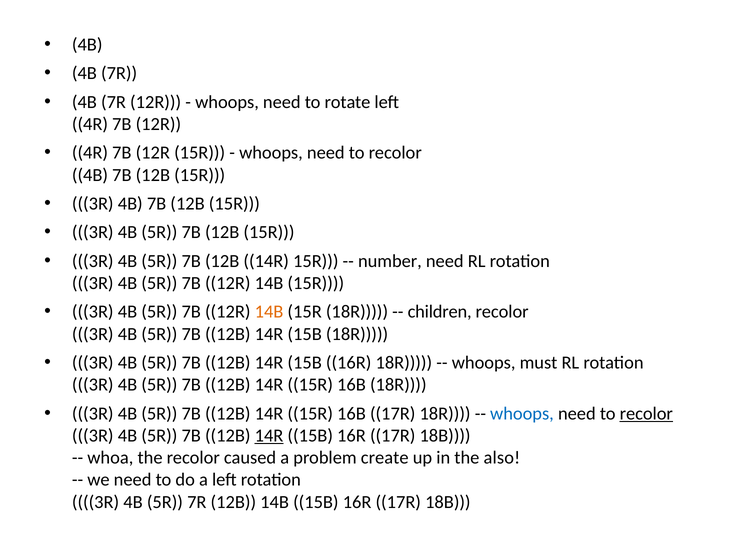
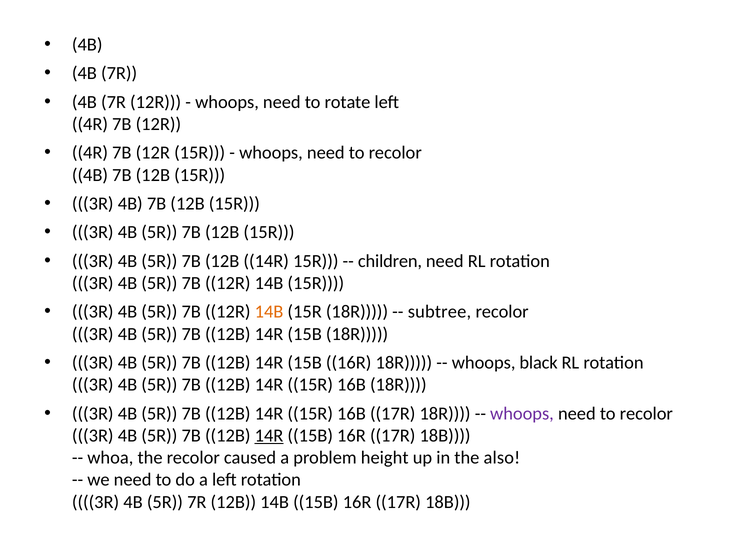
number: number -> children (390, 261)
children: children -> subtree (439, 312)
must: must -> black (539, 363)
whoops colour: blue -> purple (522, 414)
recolor underline: present -> none (646, 414)
create: create -> height (385, 458)
